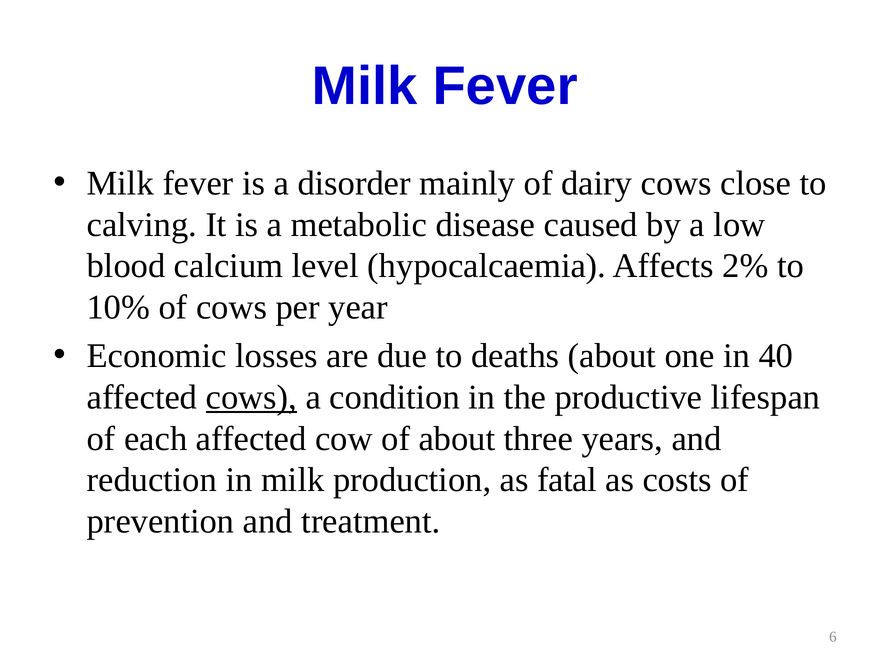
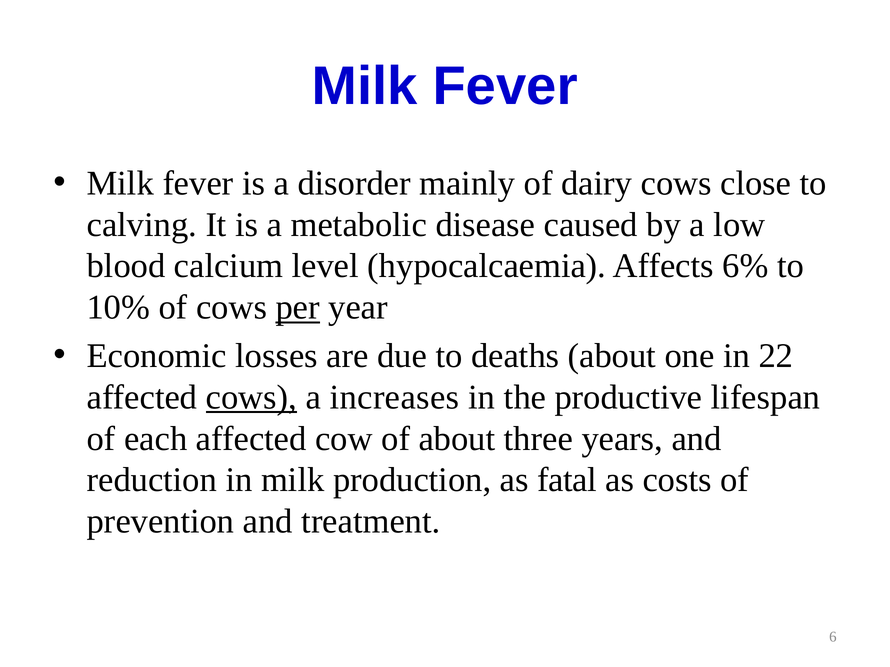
2%: 2% -> 6% (745, 266)
per underline: none -> present (298, 308)
40: 40 -> 22 (776, 356)
condition: condition -> increases (394, 398)
